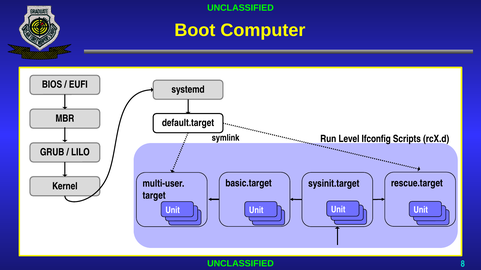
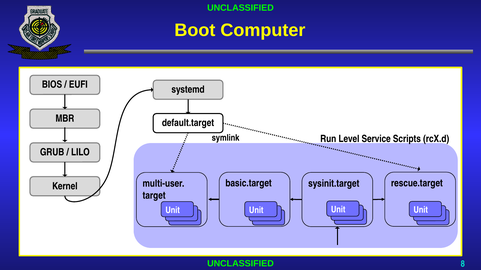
Ifconfig: Ifconfig -> Service (376, 139)
